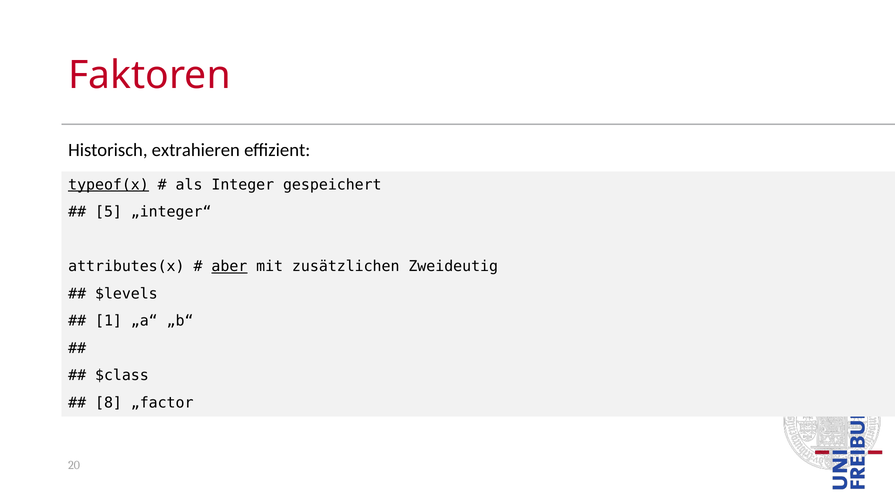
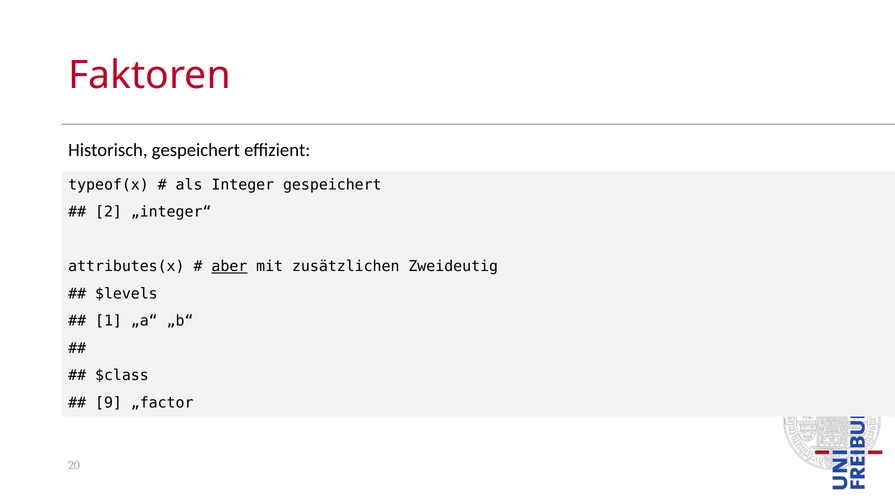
Historisch extrahieren: extrahieren -> gespeichert (196, 150)
typeof(x underline: present -> none (108, 185)
5: 5 -> 2 (108, 212)
8: 8 -> 9 (108, 402)
